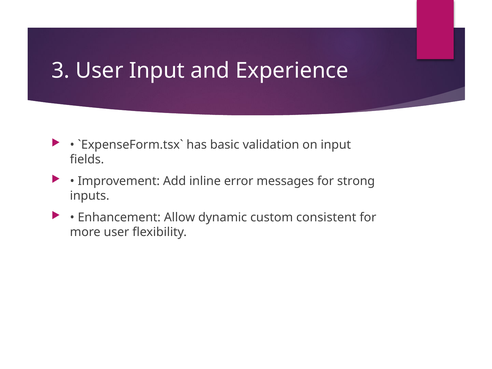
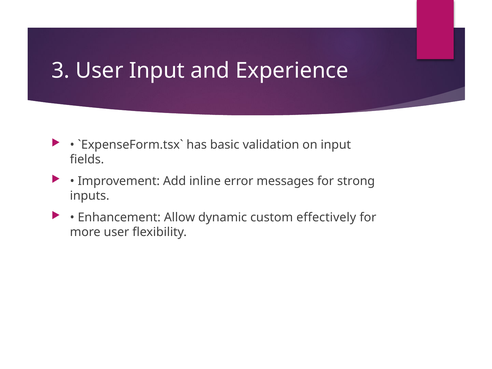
consistent: consistent -> effectively (326, 217)
